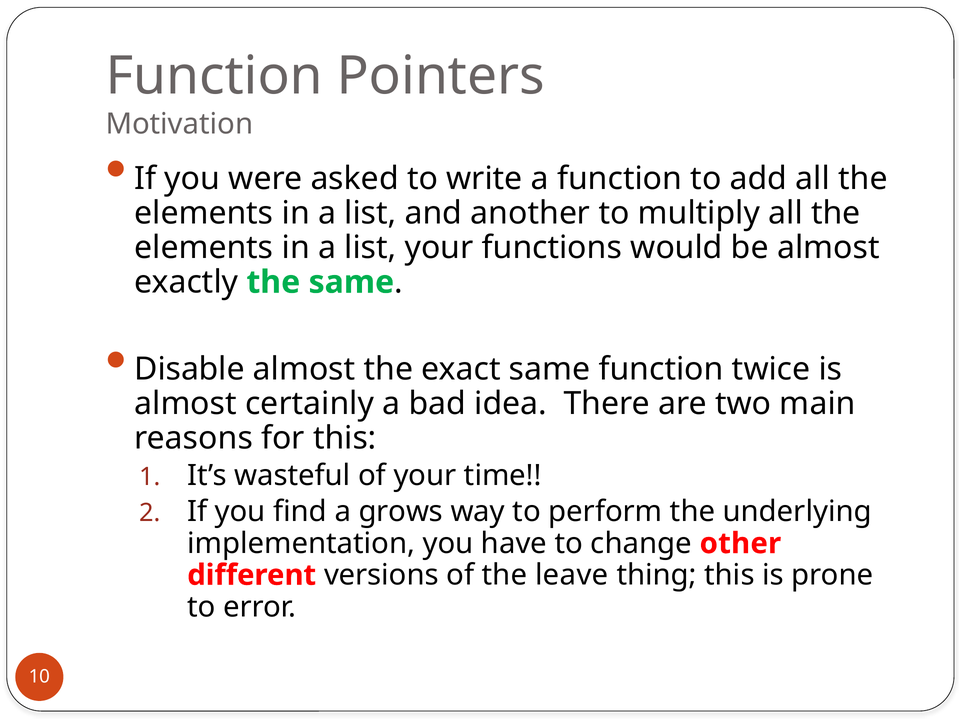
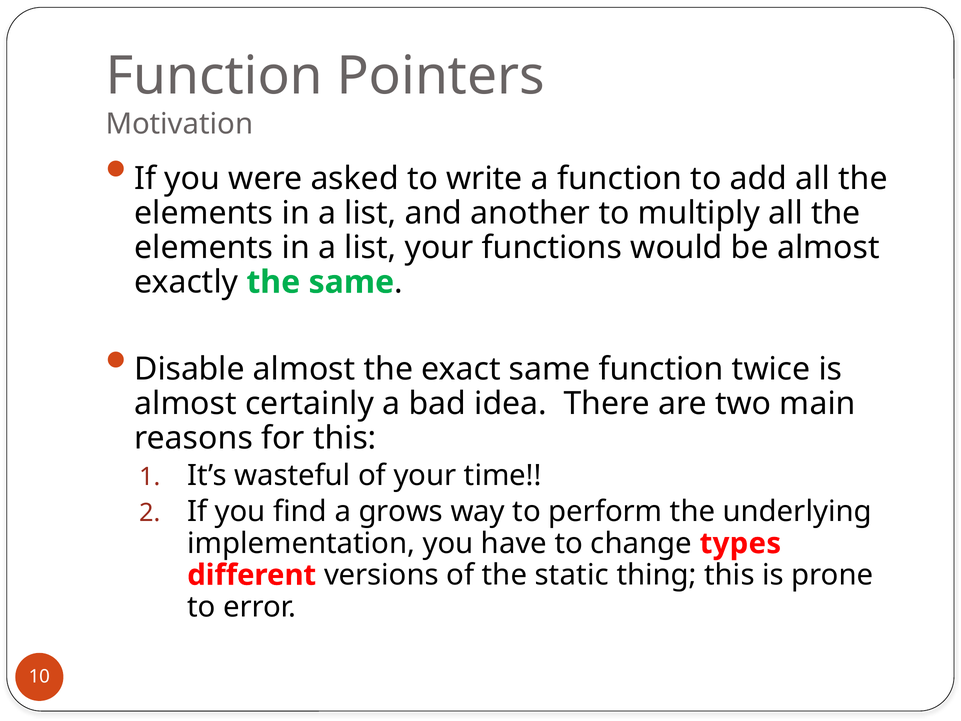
other: other -> types (740, 543)
leave: leave -> static (572, 575)
